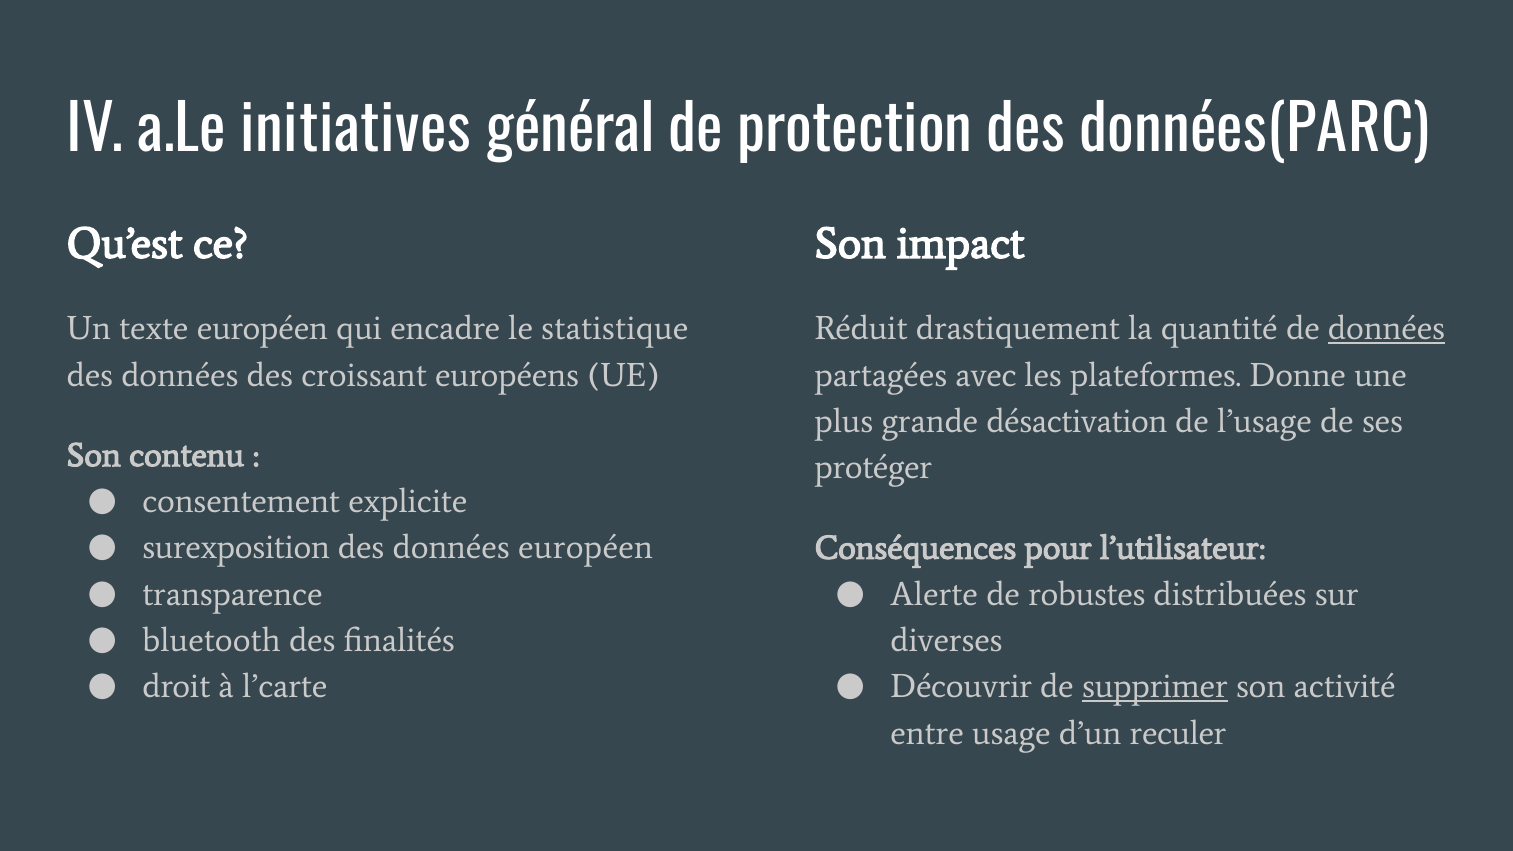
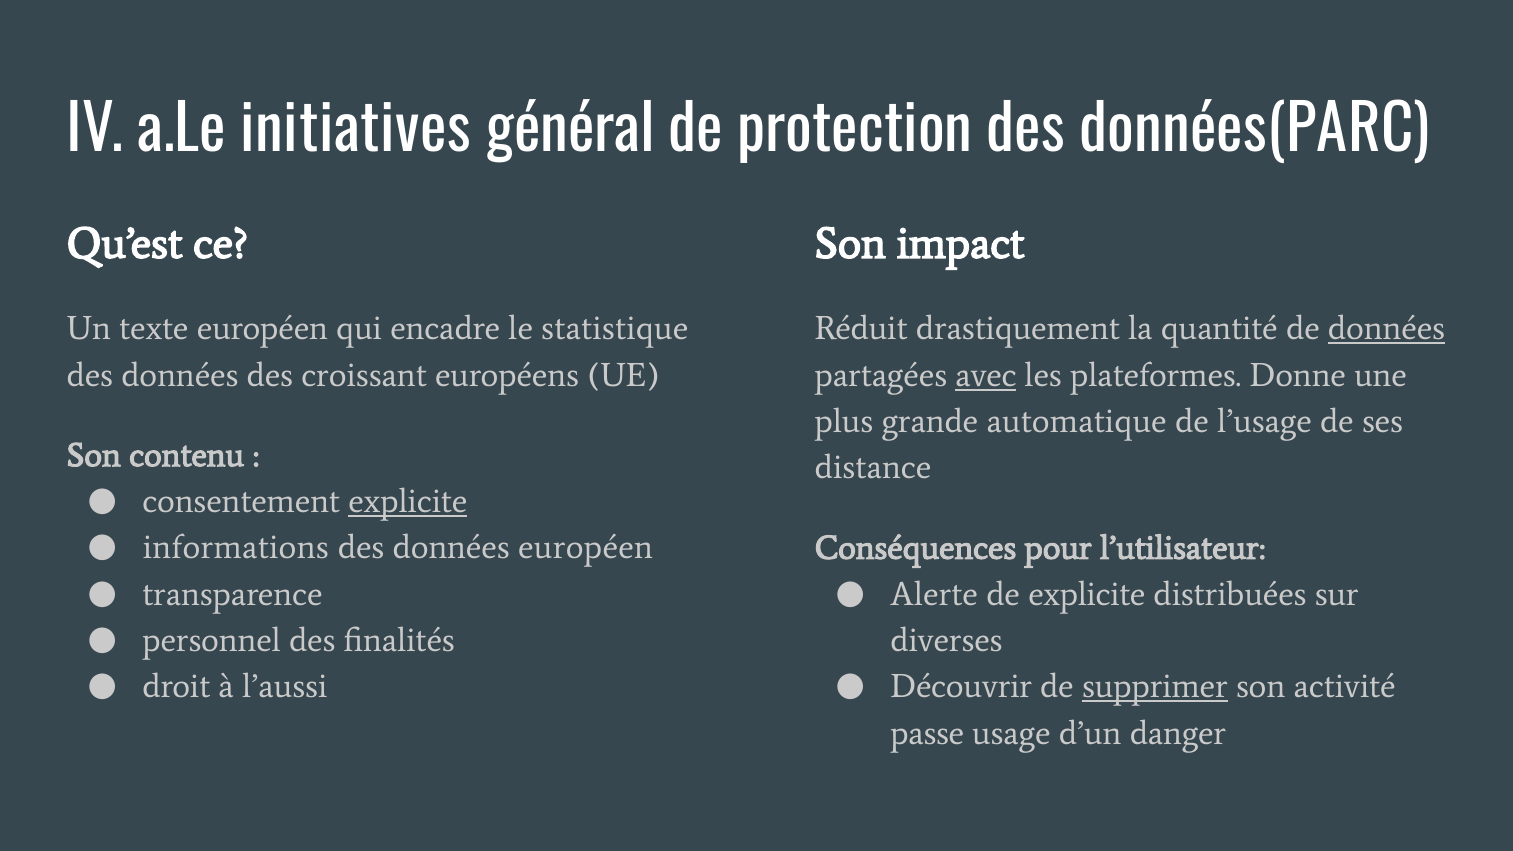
avec underline: none -> present (986, 375)
désactivation: désactivation -> automatique (1077, 421)
protéger: protéger -> distance (873, 468)
explicite underline: none -> present (408, 501)
surexposition: surexposition -> informations (236, 548)
de robustes: robustes -> explicite (1087, 594)
bluetooth: bluetooth -> personnel (212, 640)
l’carte: l’carte -> l’aussi (285, 687)
entre: entre -> passe (927, 733)
reculer: reculer -> danger (1178, 733)
